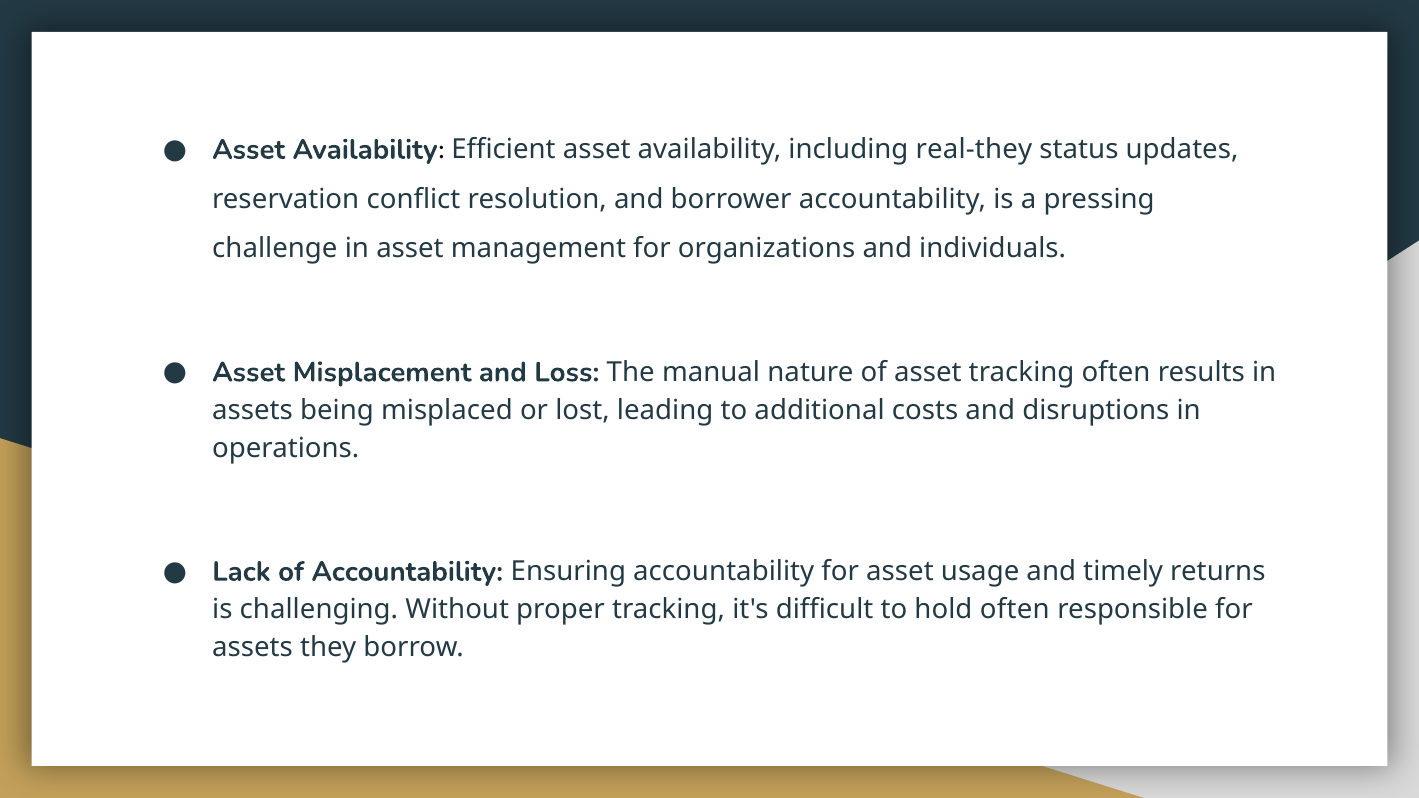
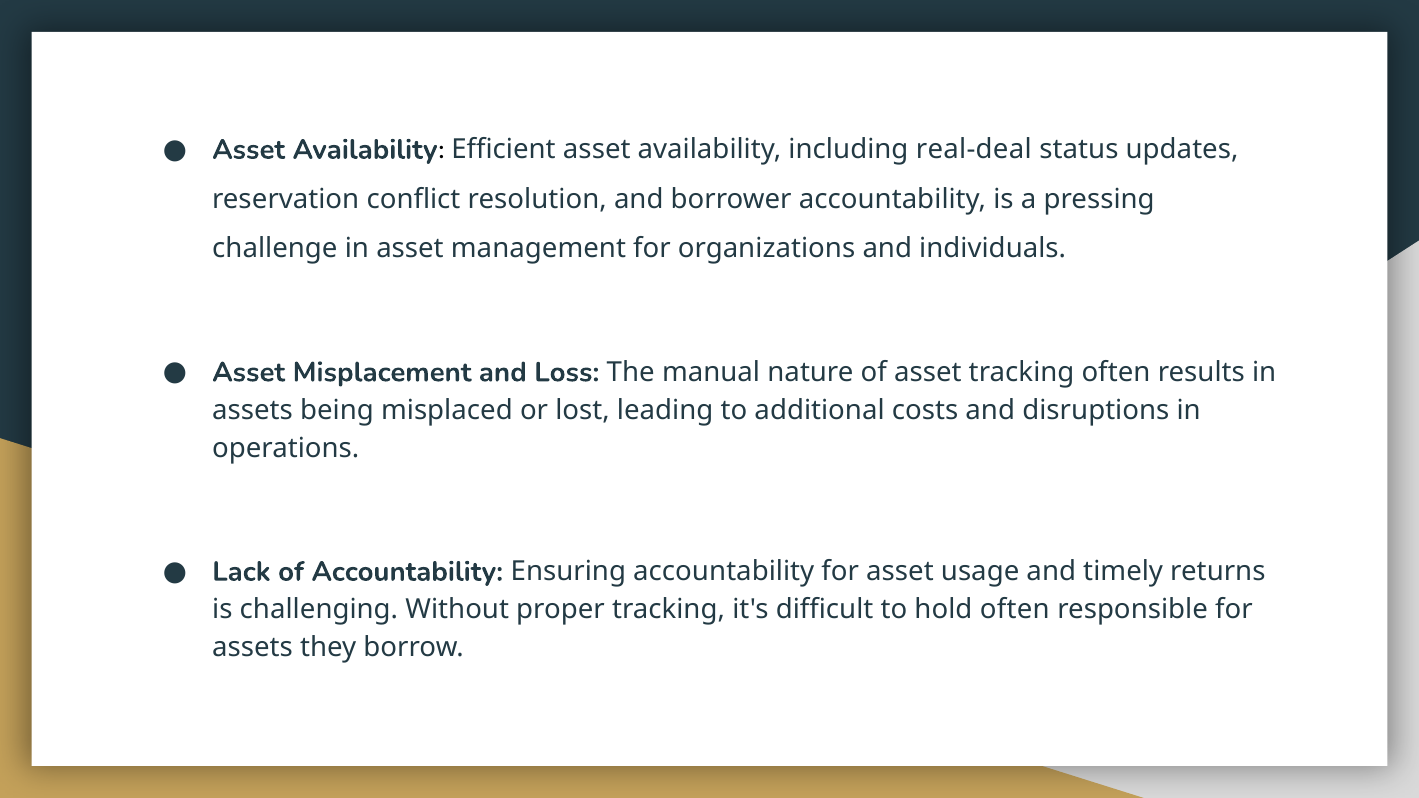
real-they: real-they -> real-deal (974, 150)
